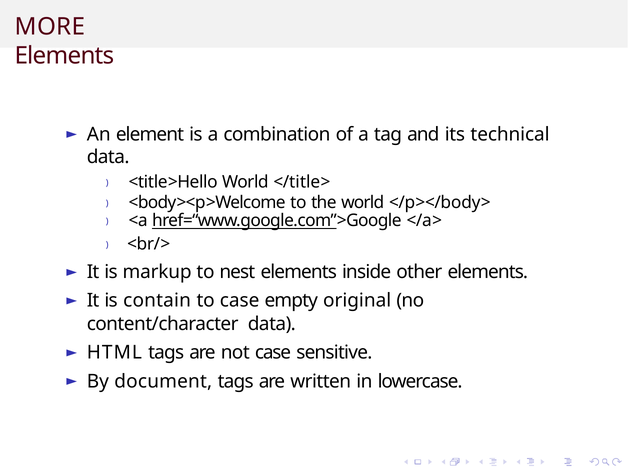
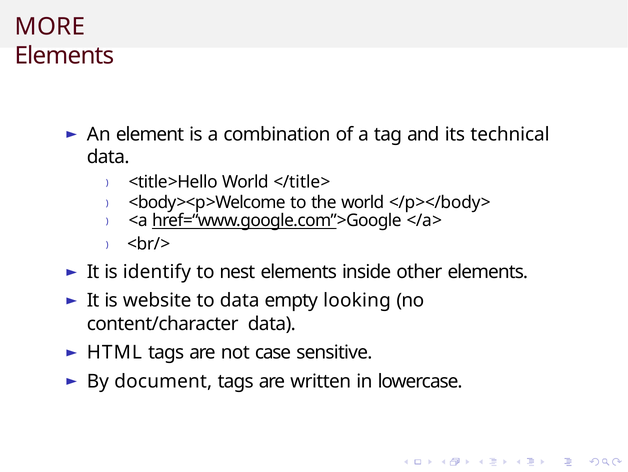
markup: markup -> identify (157, 272)
contain: contain -> website (157, 300)
to case: case -> data (240, 300)
original: original -> looking (357, 300)
